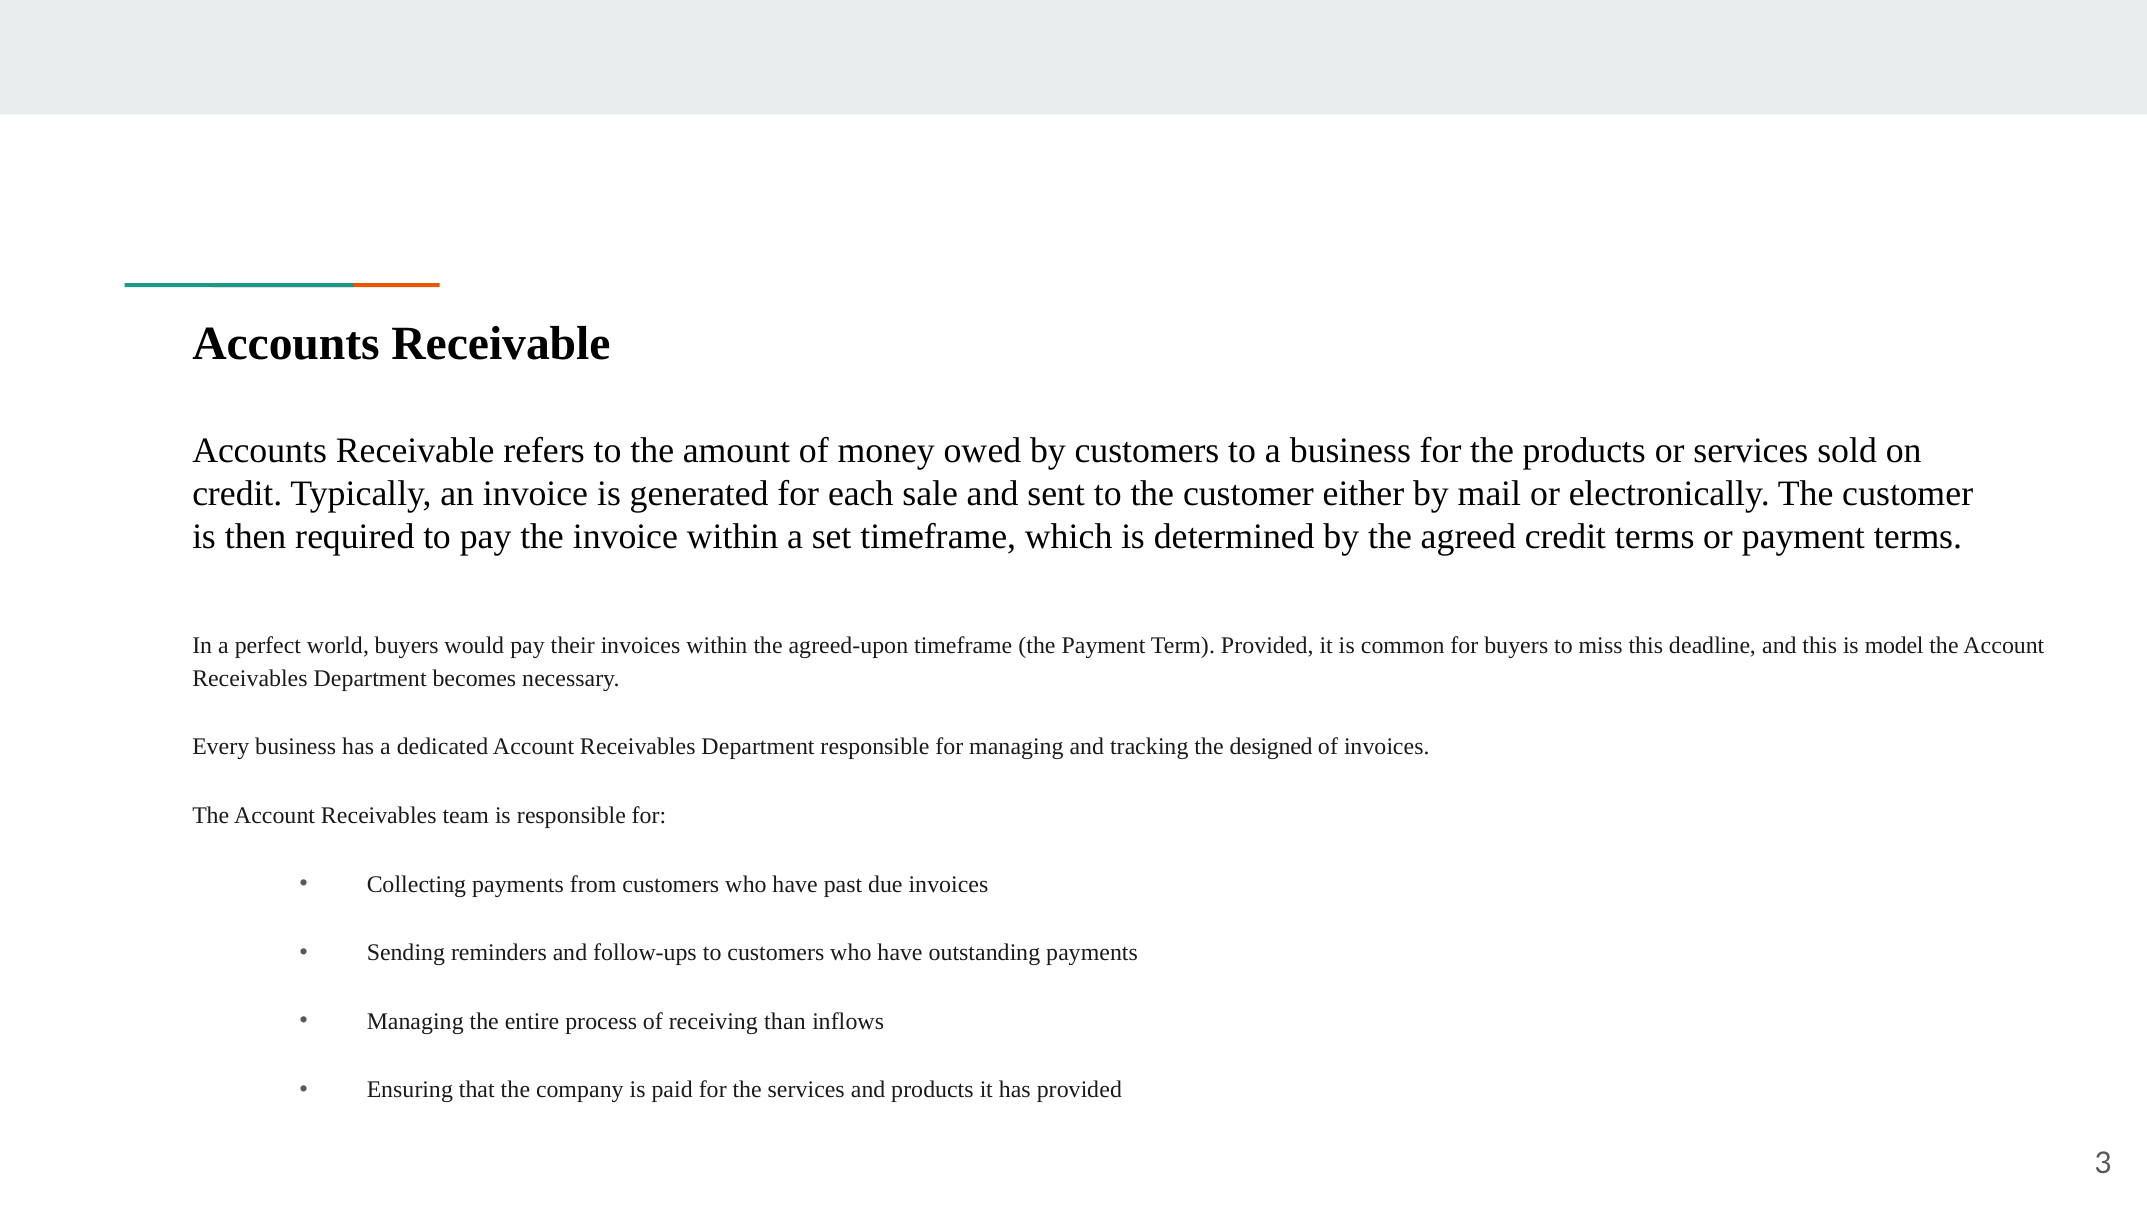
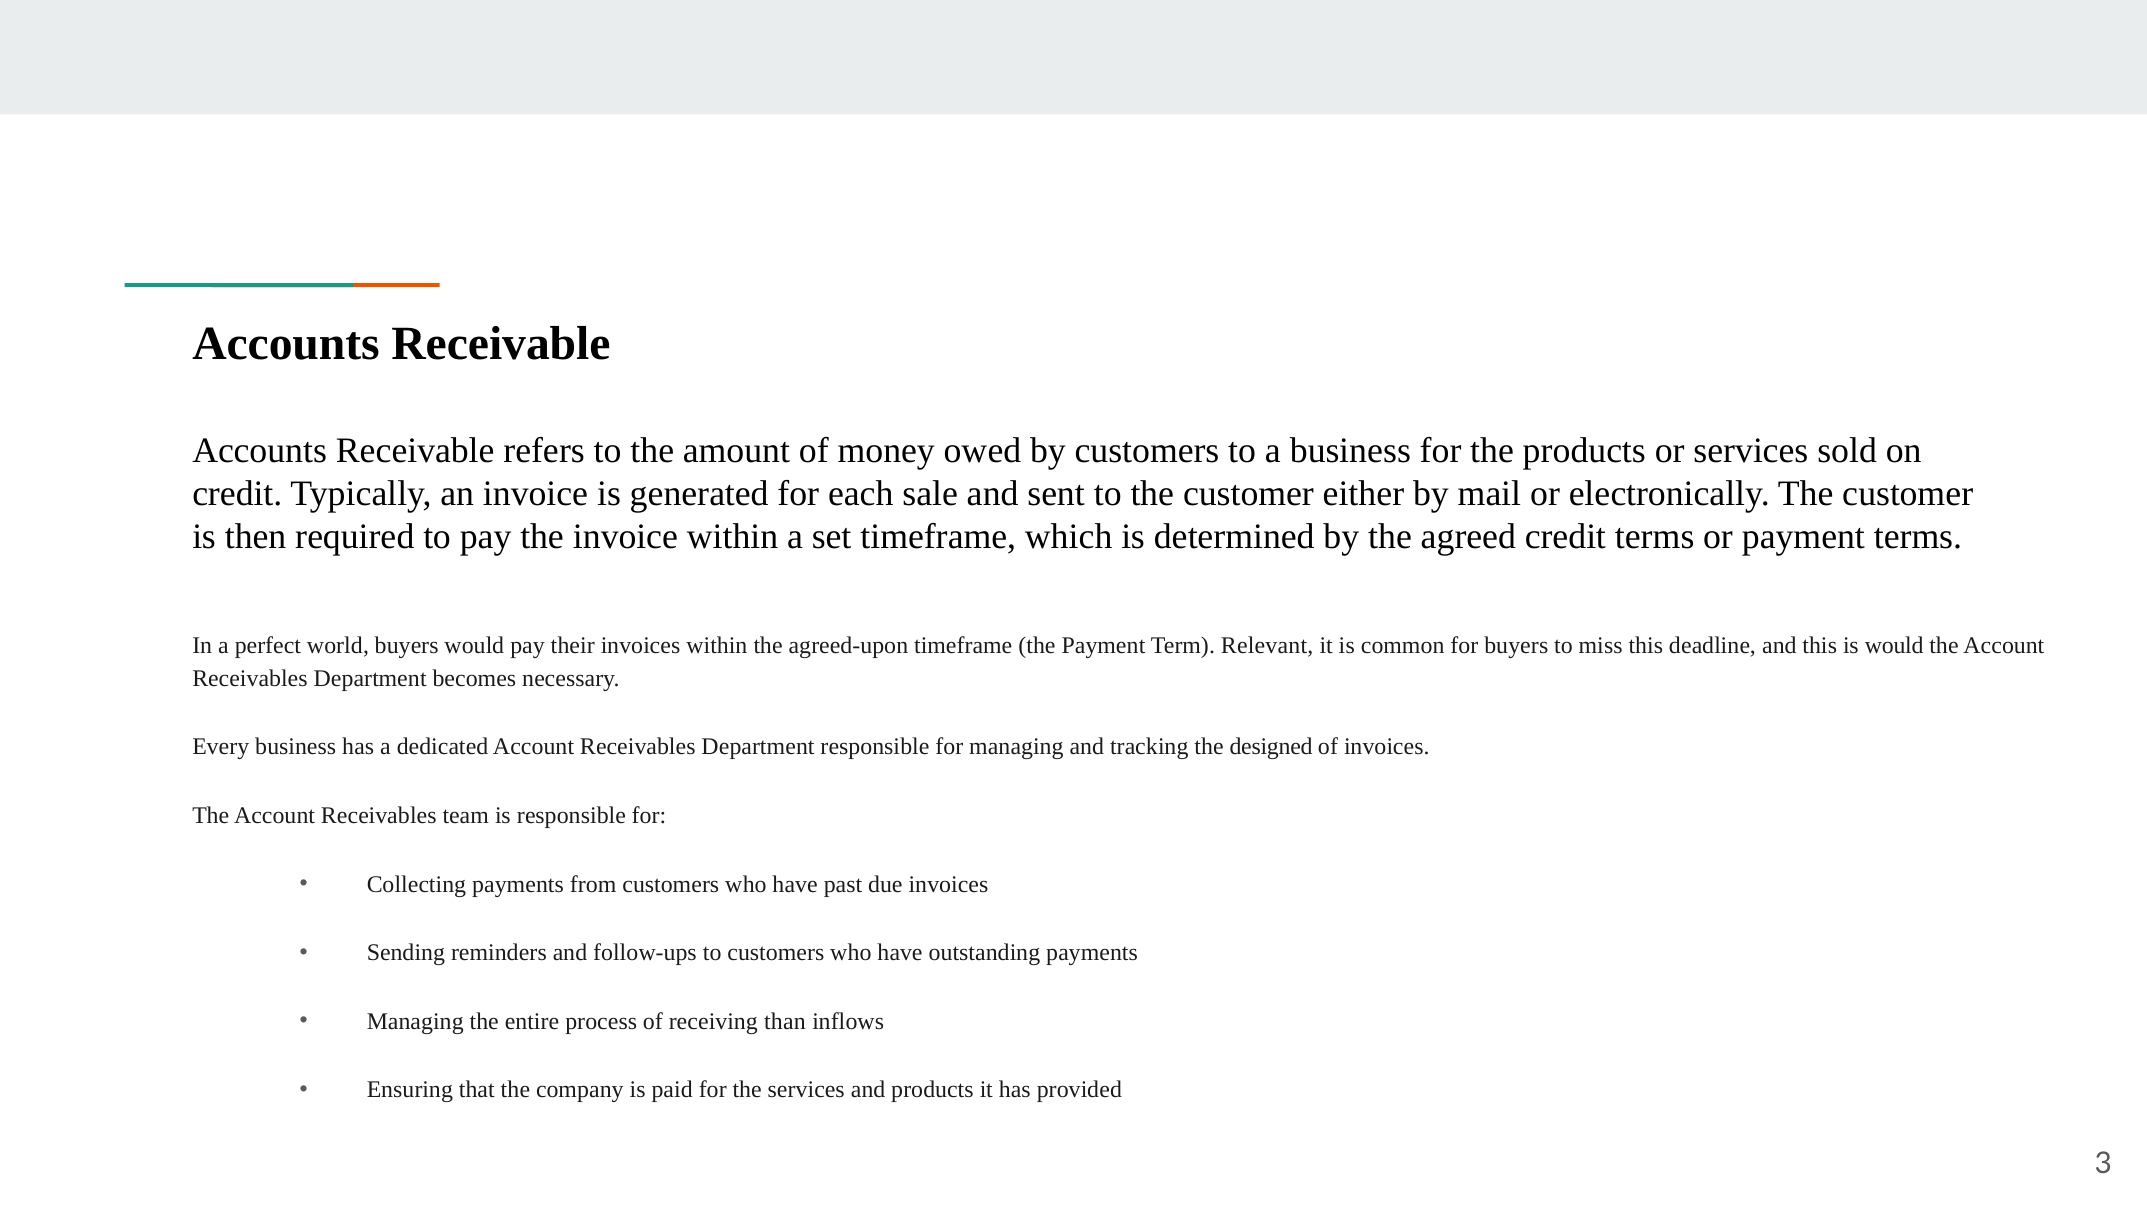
Term Provided: Provided -> Relevant (1267, 646)
is model: model -> would (1894, 646)
